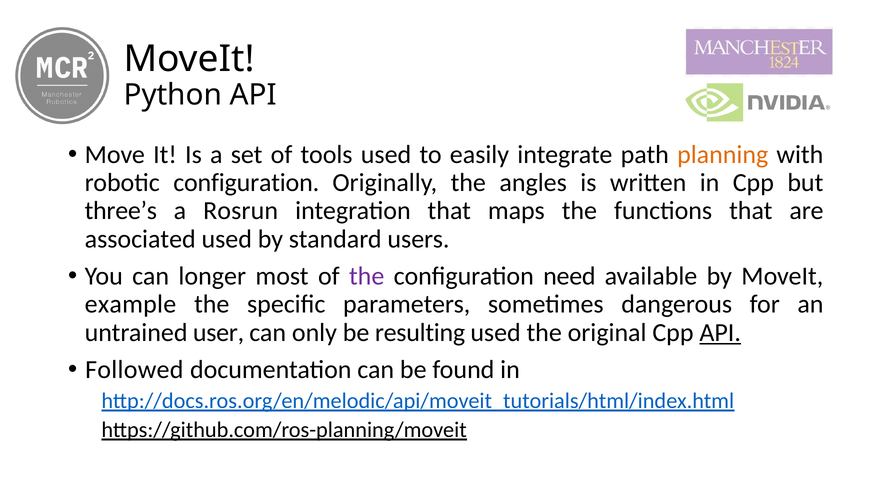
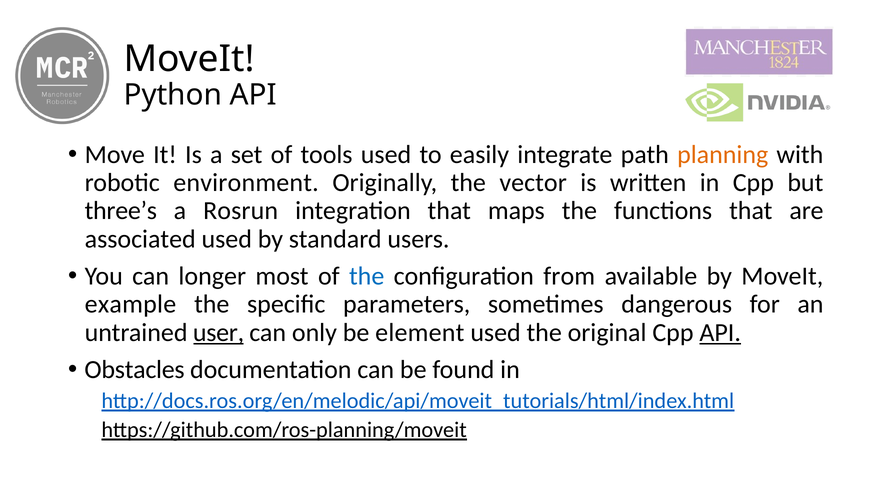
robotic configuration: configuration -> environment (246, 183)
angles: angles -> vector (533, 183)
the colour: purple -> blue (367, 276)
need: need -> from (569, 276)
user underline: none -> present (219, 332)
resulting: resulting -> element (420, 332)
Followed: Followed -> Obstacles (135, 370)
